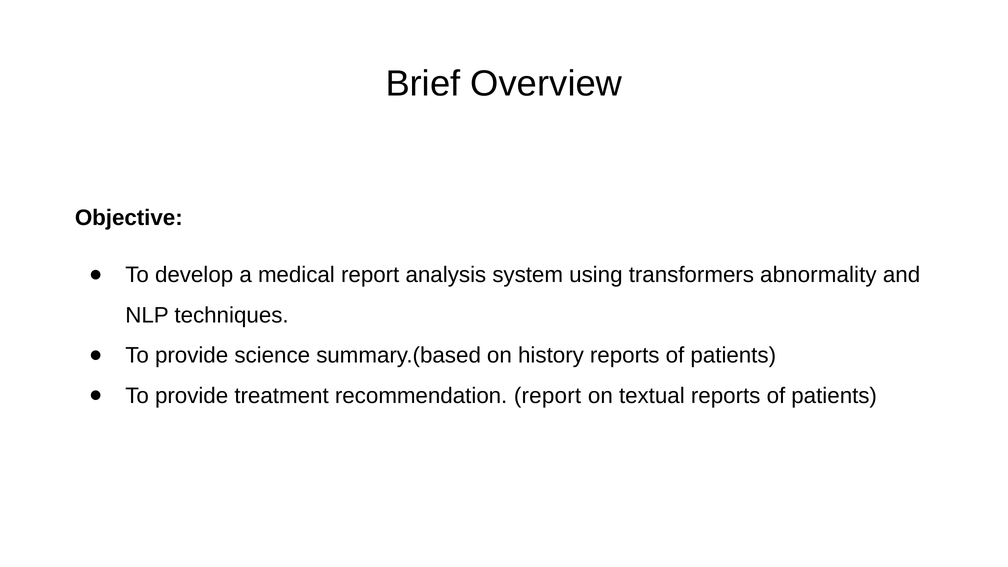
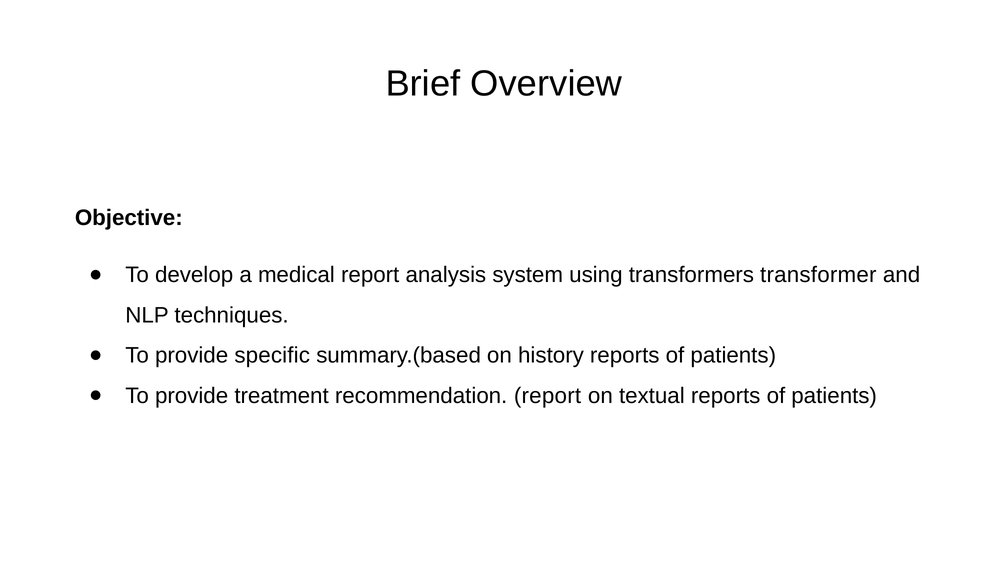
abnormality: abnormality -> transformer (818, 275)
science: science -> specific (272, 356)
